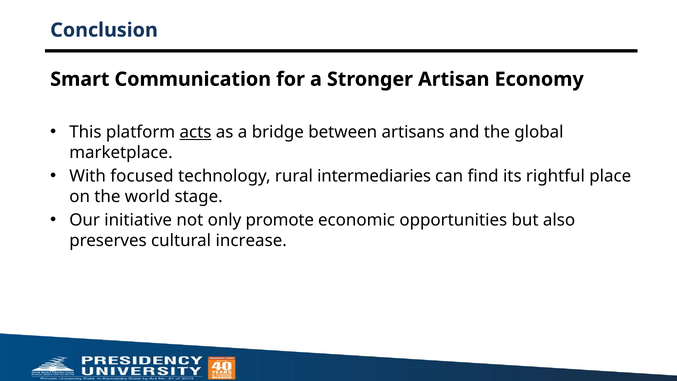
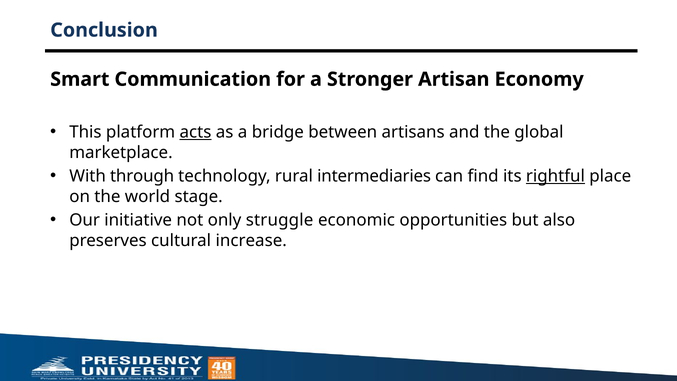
focused: focused -> through (142, 176)
rightful underline: none -> present (555, 176)
promote: promote -> struggle (280, 220)
